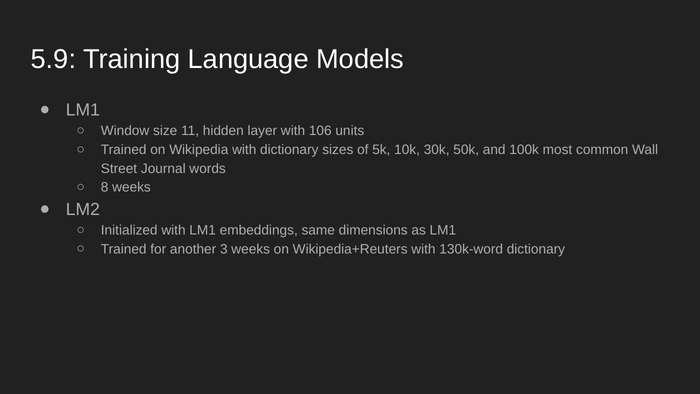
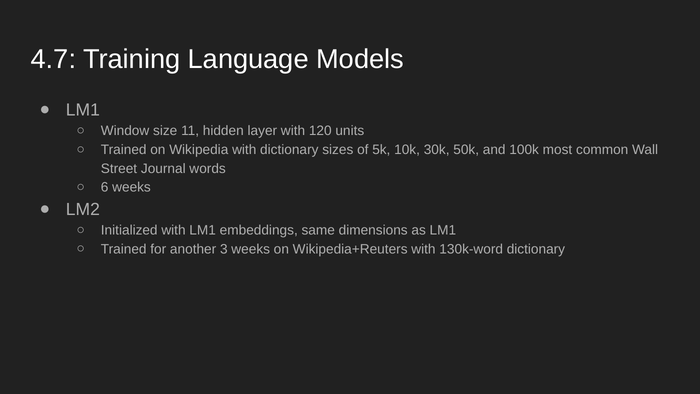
5.9: 5.9 -> 4.7 (53, 59)
106: 106 -> 120 (320, 131)
8: 8 -> 6 (105, 187)
